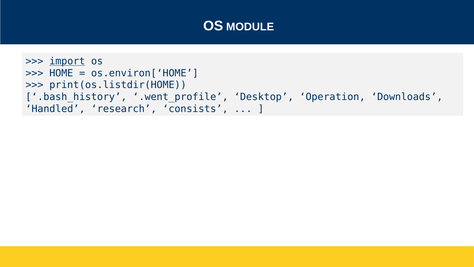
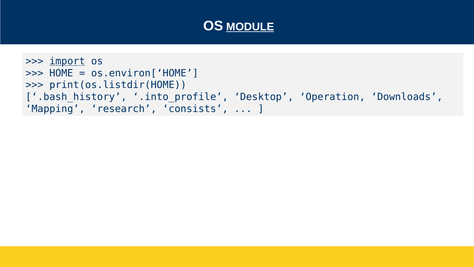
MODULE underline: none -> present (250, 27)
.went_profile: .went_profile -> .into_profile (180, 97)
Handled: Handled -> Mapping (55, 109)
